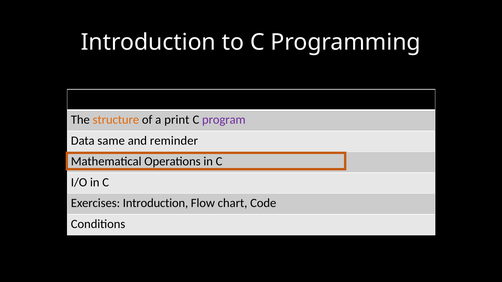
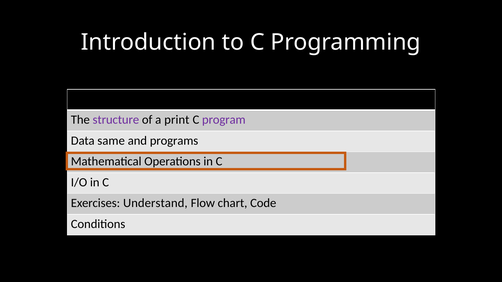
structure colour: orange -> purple (116, 120)
reminder: reminder -> programs (174, 141)
Exercises Introduction: Introduction -> Understand (155, 203)
